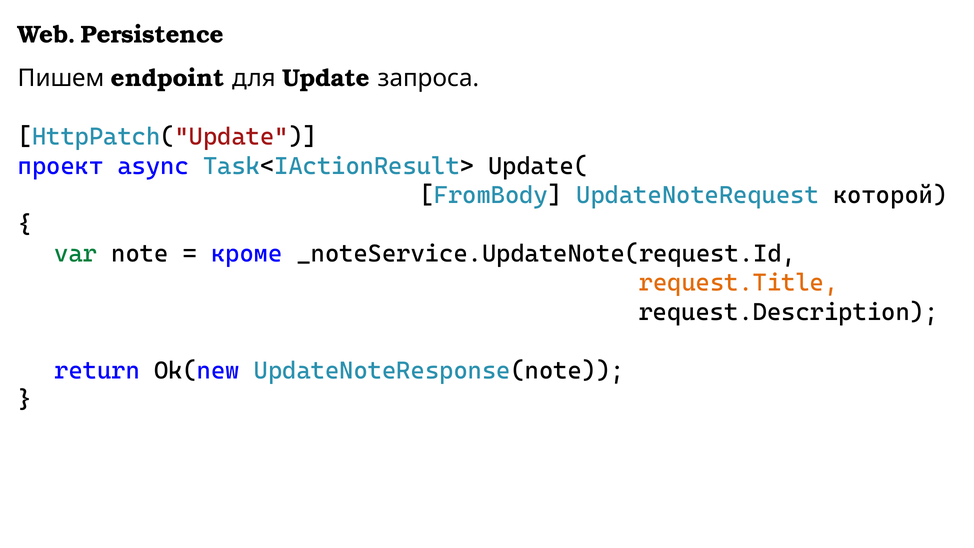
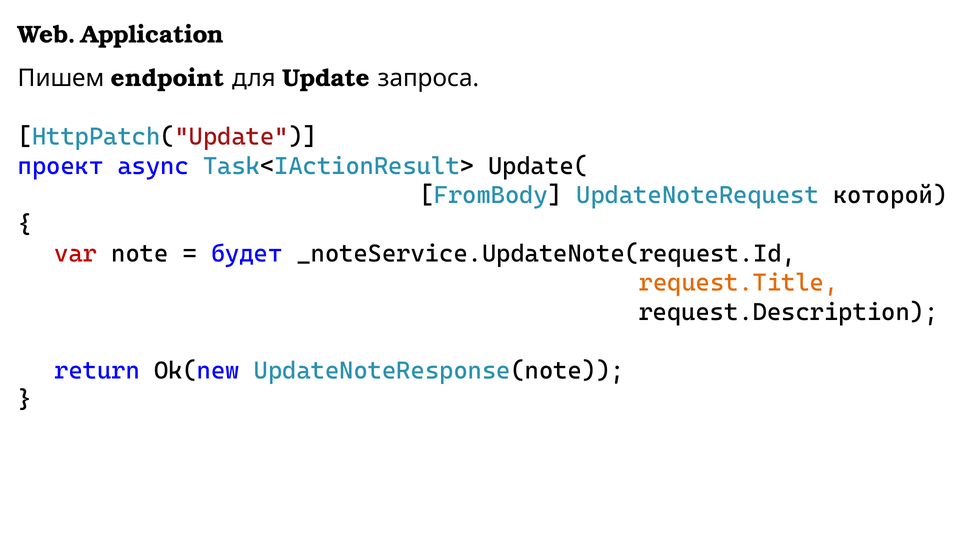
Persistence: Persistence -> Application (152, 34)
var colour: green -> red (76, 254)
кроме: кроме -> будет (247, 254)
